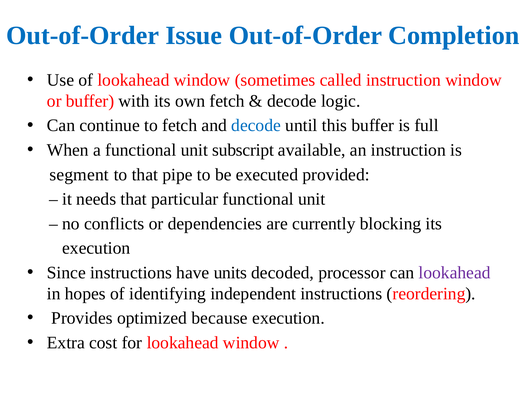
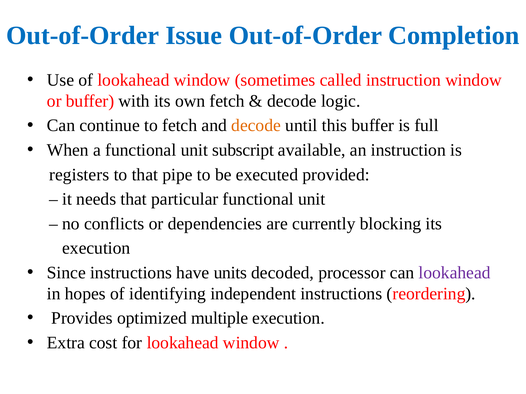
decode colour: blue -> orange (256, 126)
segment: segment -> registers (79, 175)
because: because -> multiple (220, 319)
